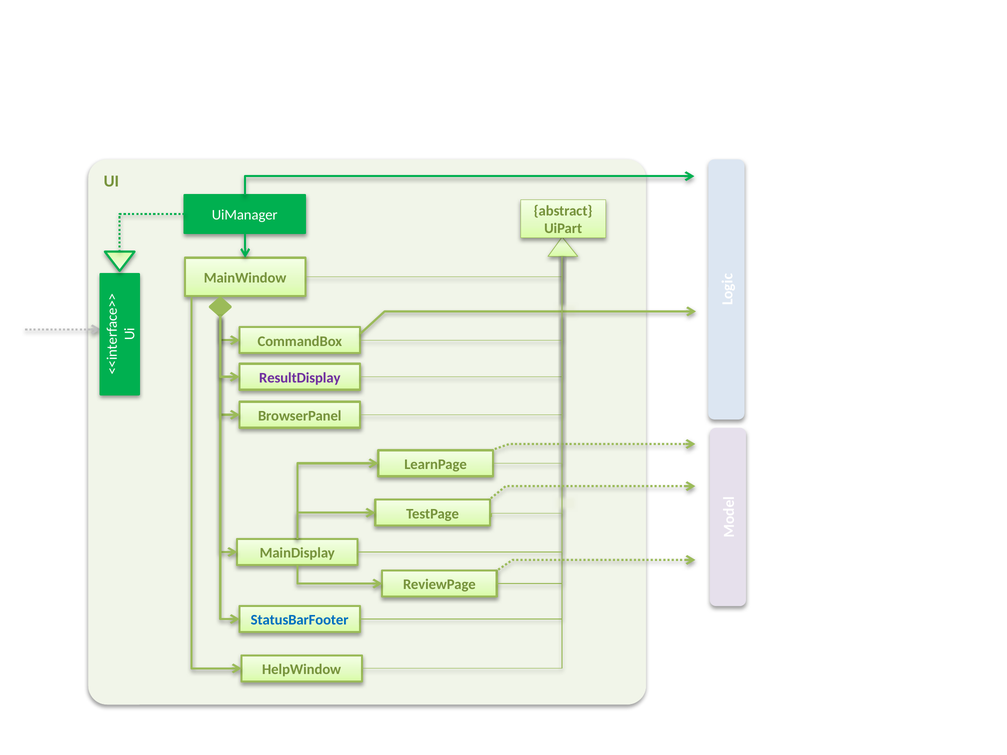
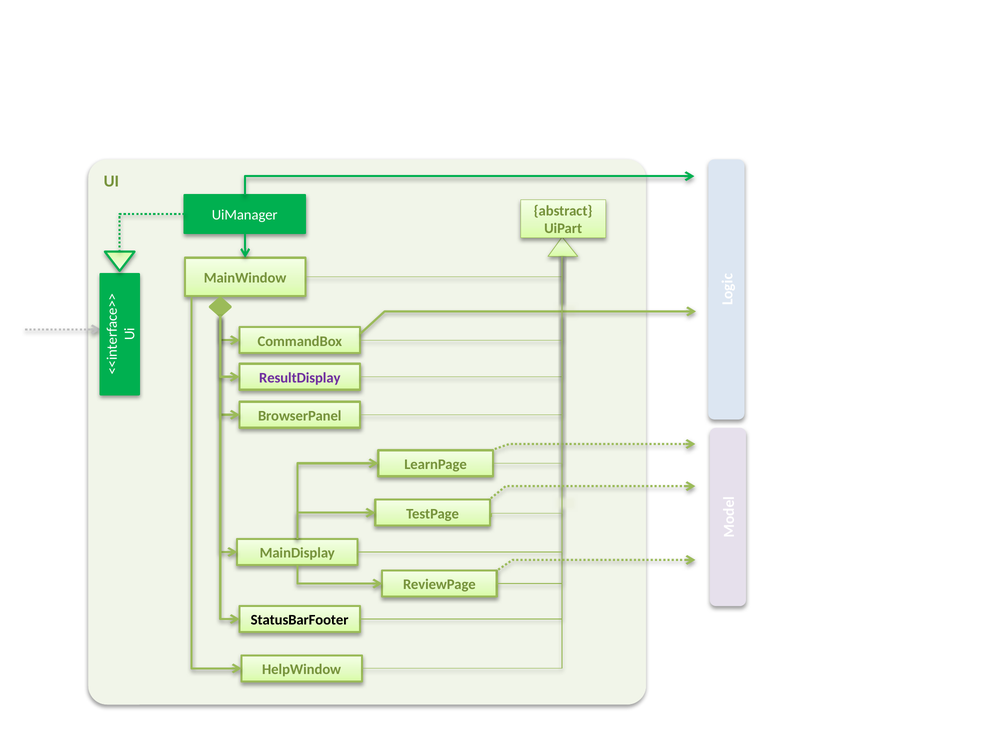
StatusBarFooter colour: blue -> black (300, 620)
